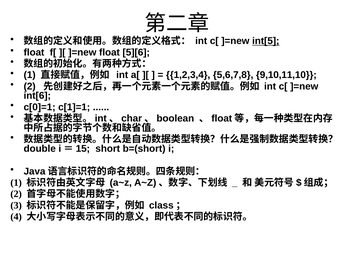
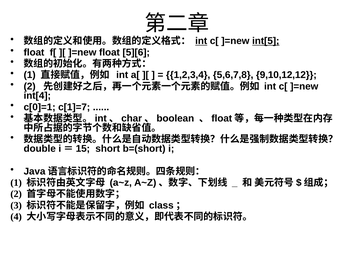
int underline: none -> present (201, 41)
9,10,11,10: 9,10,11,10 -> 9,10,12,12 (286, 75)
int[6: int[6 -> int[4 (37, 96)
c[1]=1: c[1]=1 -> c[1]=7 (74, 107)
